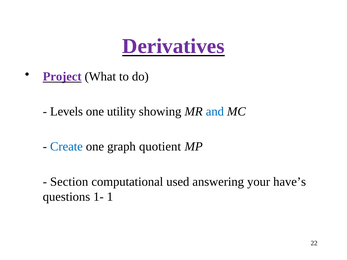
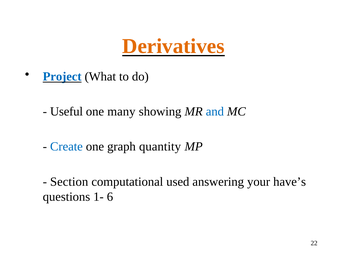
Derivatives colour: purple -> orange (173, 46)
Project colour: purple -> blue (62, 77)
Levels: Levels -> Useful (67, 112)
utility: utility -> many (121, 112)
quotient: quotient -> quantity (160, 147)
1: 1 -> 6 (110, 197)
